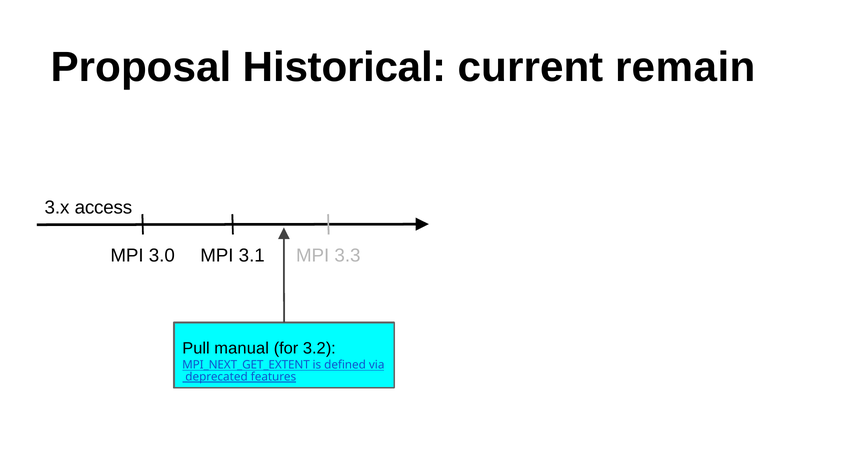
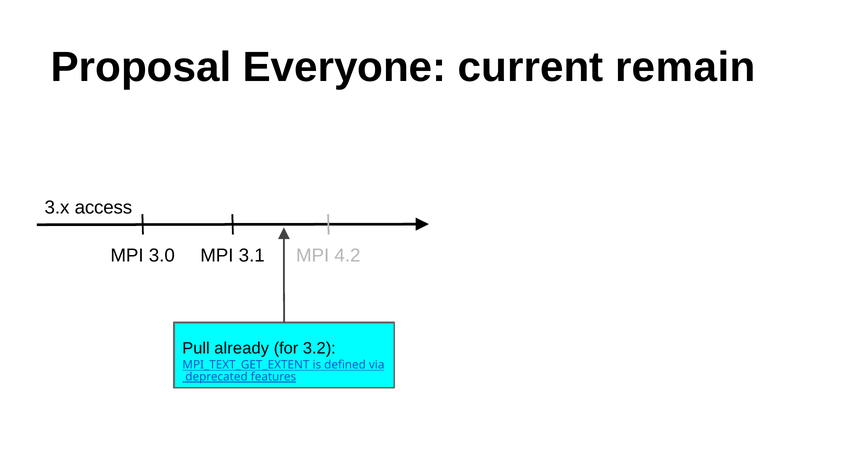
Historical: Historical -> Everyone (345, 67)
3.3: 3.3 -> 4.2 (347, 256)
manual: manual -> already (242, 349)
MPI_NEXT_GET_EXTENT: MPI_NEXT_GET_EXTENT -> MPI_TEXT_GET_EXTENT (246, 365)
